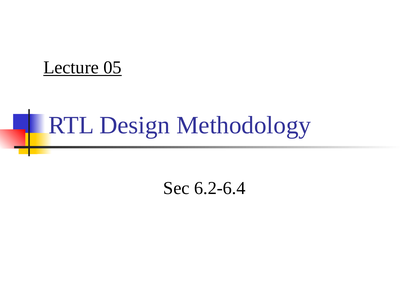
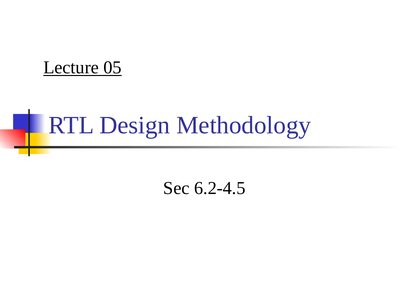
6.2-6.4: 6.2-6.4 -> 6.2-4.5 (220, 188)
